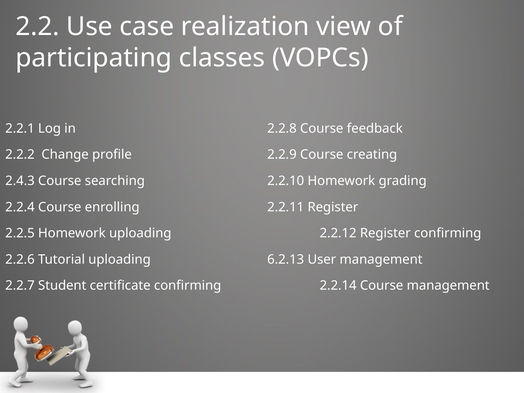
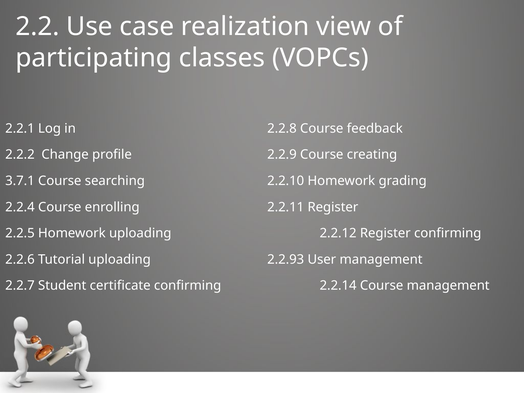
2.4.3: 2.4.3 -> 3.7.1 (20, 181)
6.2.13: 6.2.13 -> 2.2.93 (286, 259)
